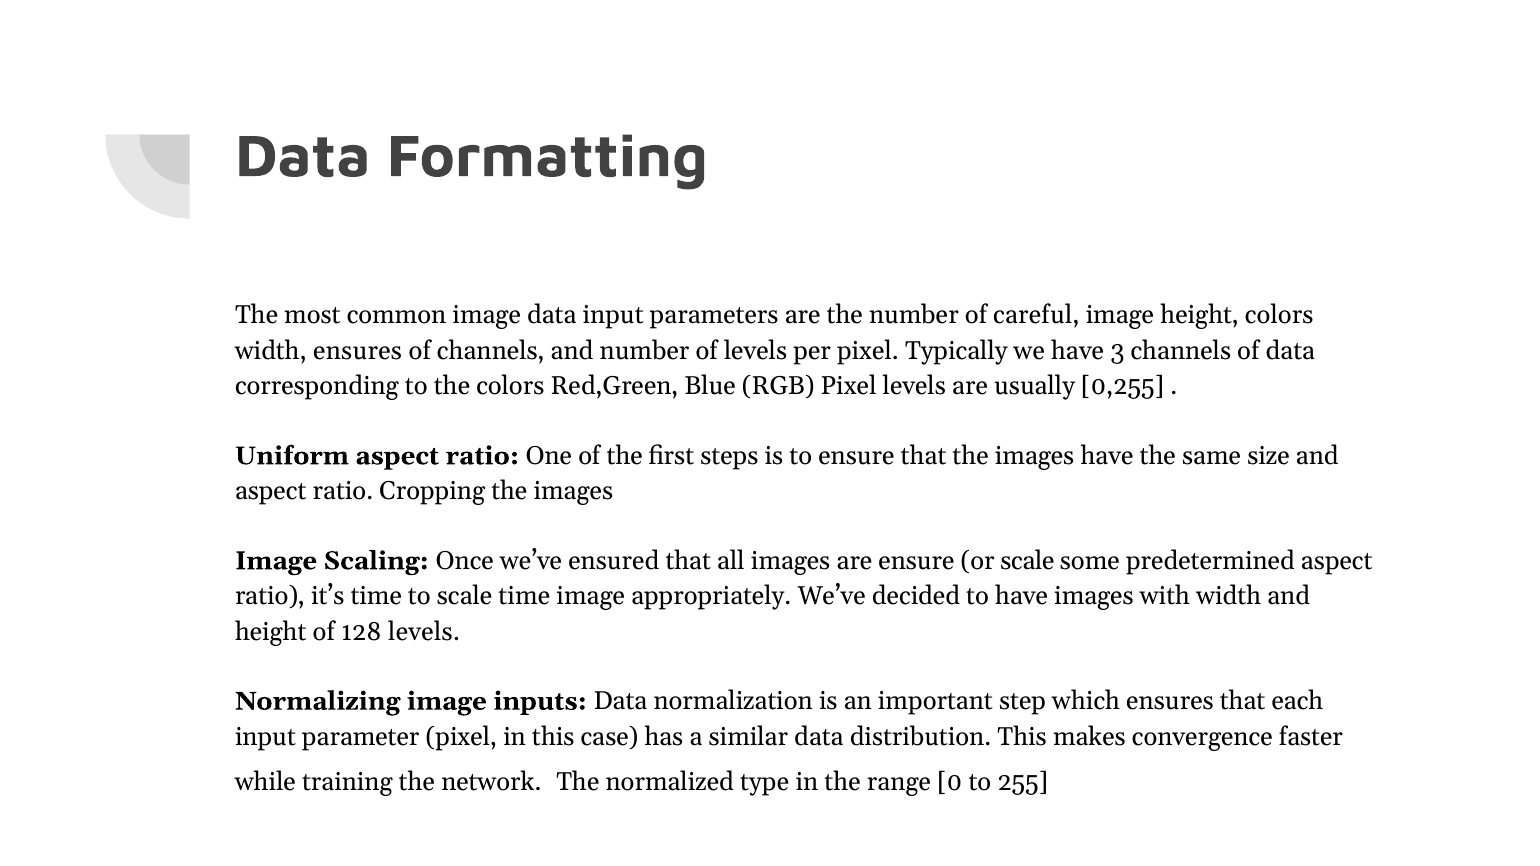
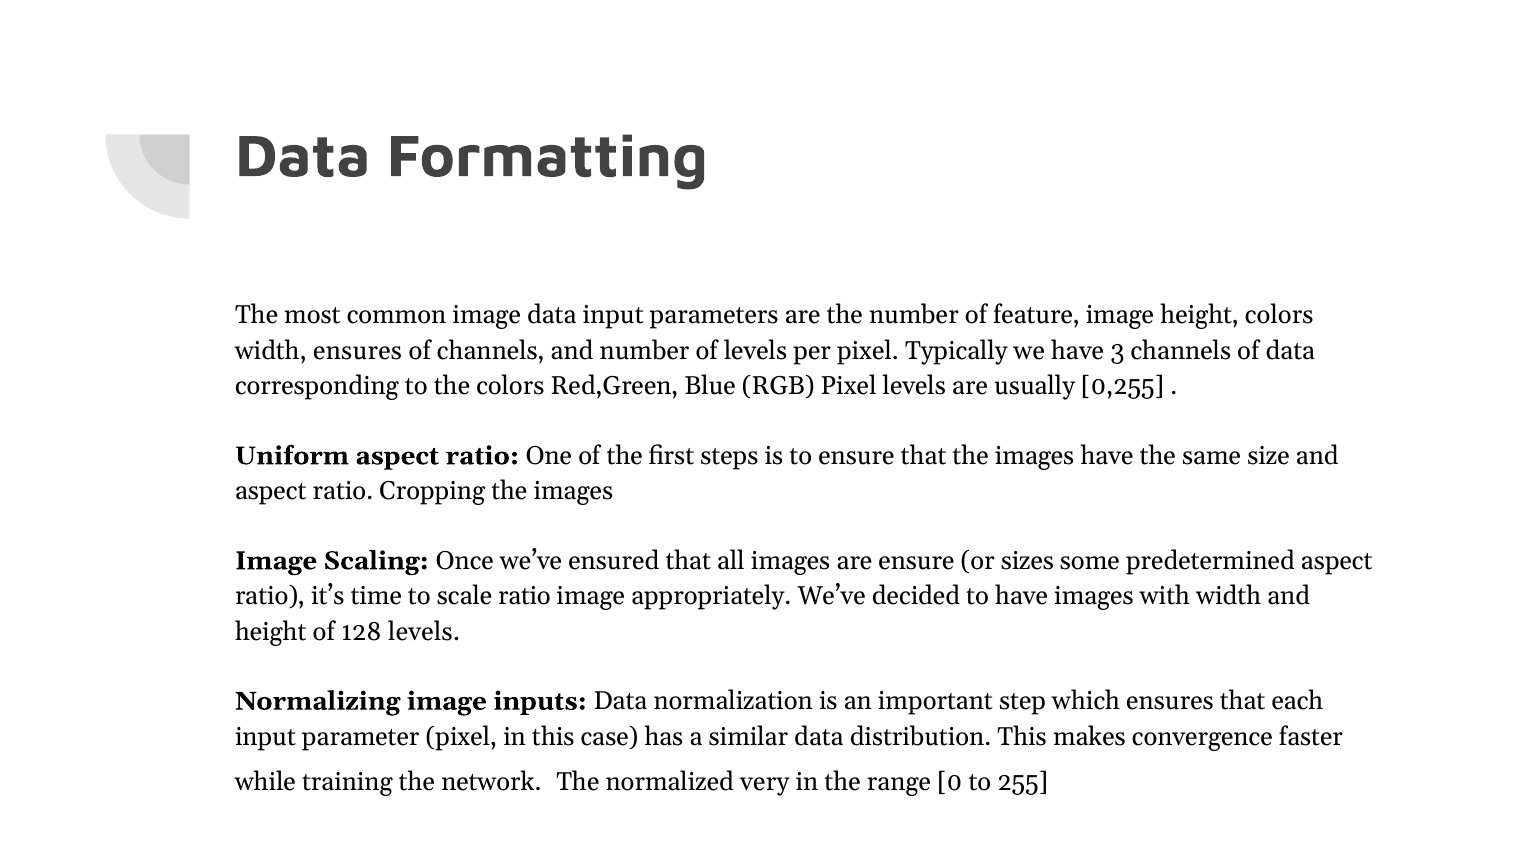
careful: careful -> feature (1036, 316)
or scale: scale -> sizes (1027, 561)
scale time: time -> ratio (525, 596)
type: type -> very (765, 782)
